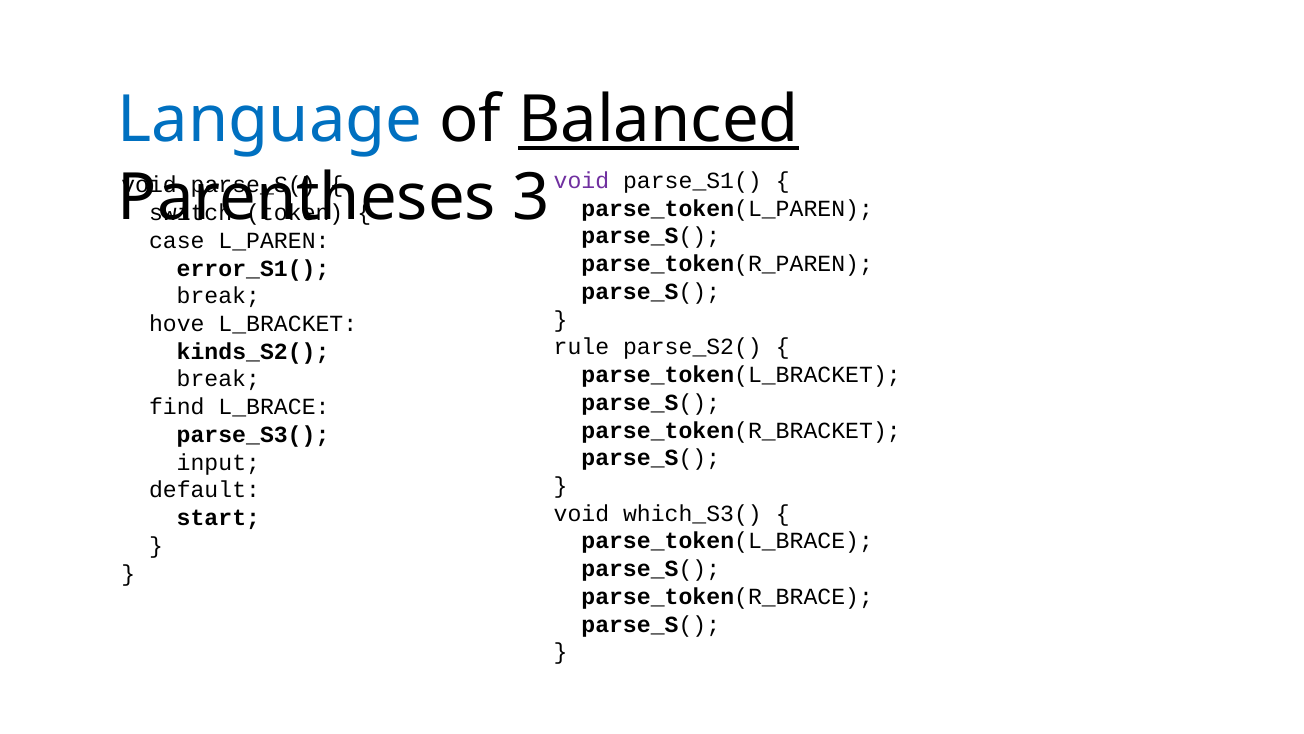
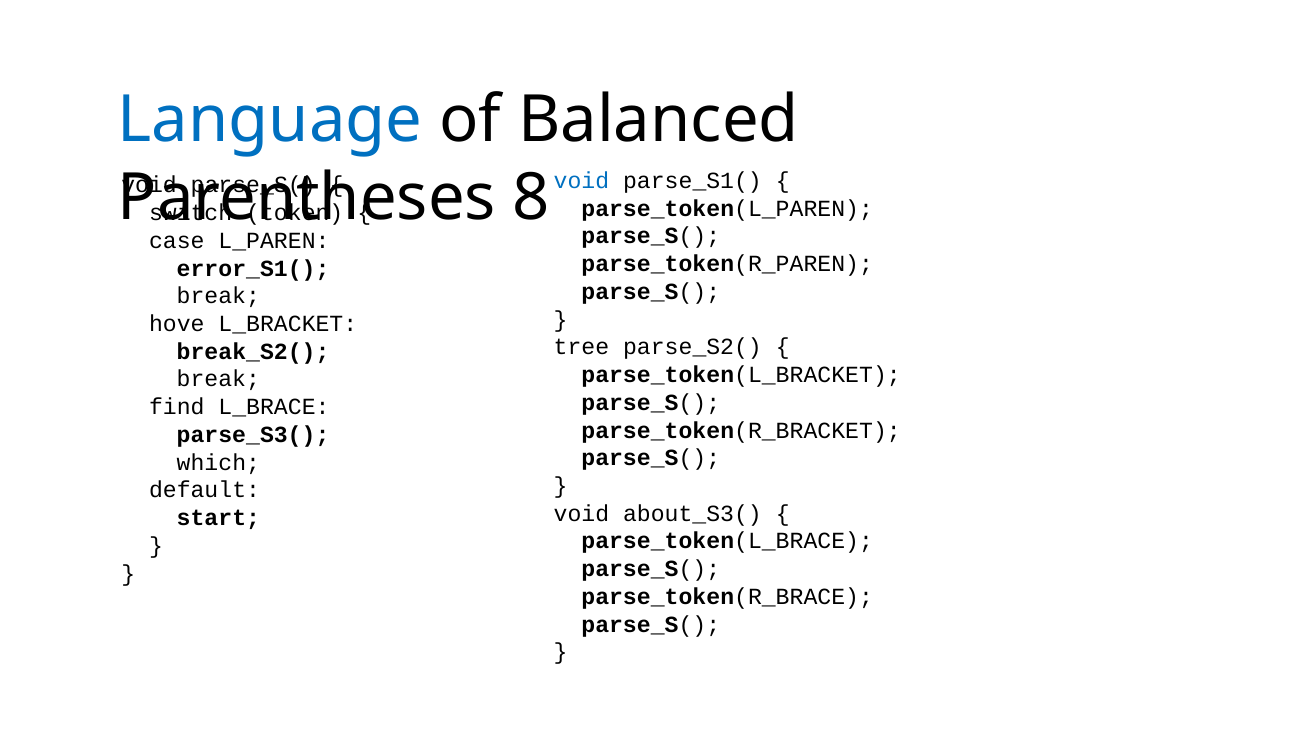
Balanced underline: present -> none (659, 120)
void colour: purple -> blue (581, 181)
3: 3 -> 8 (532, 198)
rule: rule -> tree (581, 347)
kinds_S2(: kinds_S2( -> break_S2( (253, 351)
input: input -> which (218, 462)
which_S3(: which_S3( -> about_S3( (692, 513)
